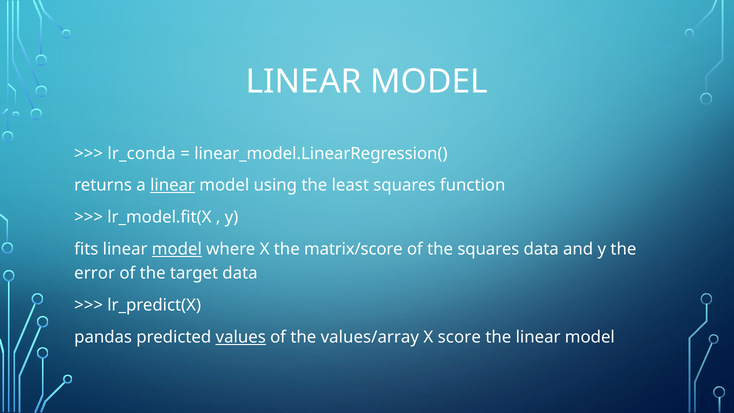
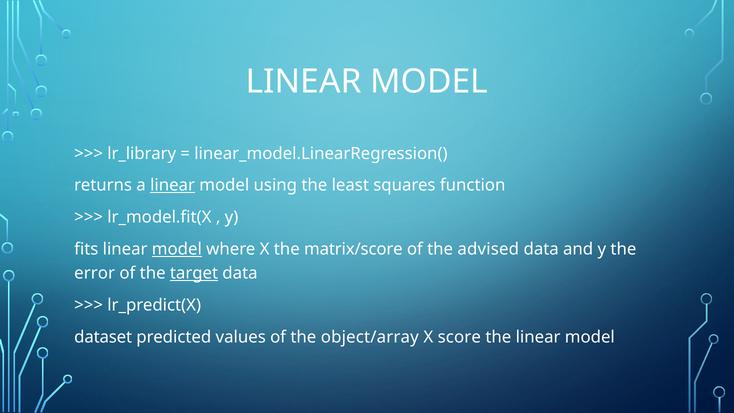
lr_conda: lr_conda -> lr_library (142, 153)
the squares: squares -> advised (488, 249)
target underline: none -> present (194, 273)
pandas: pandas -> dataset (103, 337)
values underline: present -> none (241, 337)
values/array: values/array -> object/array (370, 337)
